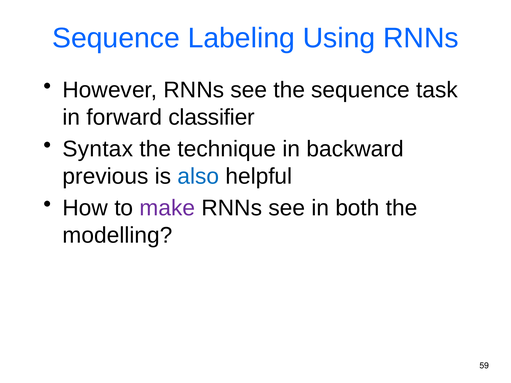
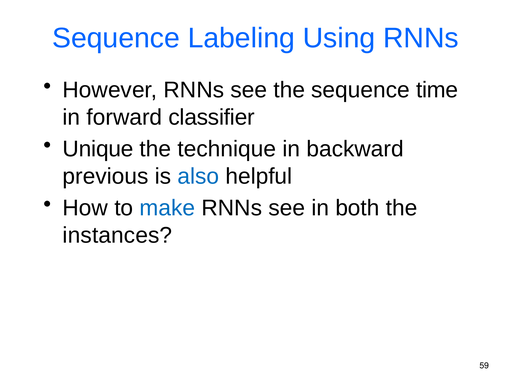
task: task -> time (437, 90)
Syntax: Syntax -> Unique (98, 149)
make colour: purple -> blue (167, 208)
modelling: modelling -> instances (117, 236)
